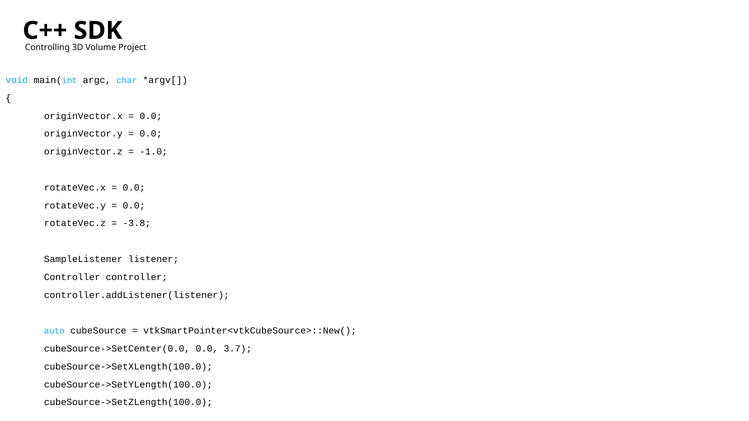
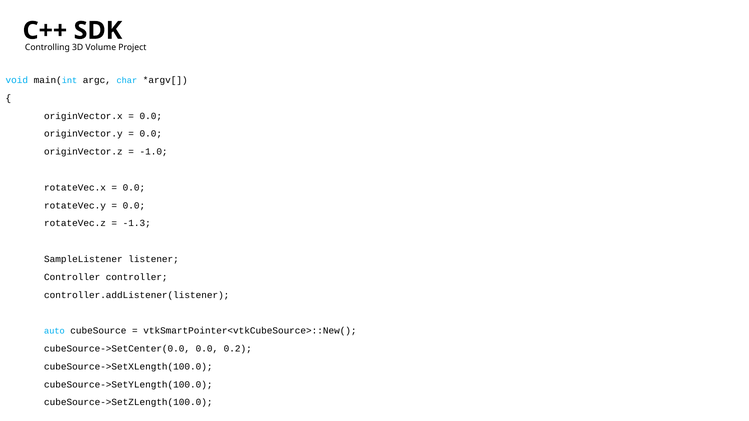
-3.8: -3.8 -> -1.3 (137, 224)
3.7: 3.7 -> 0.2 (238, 349)
